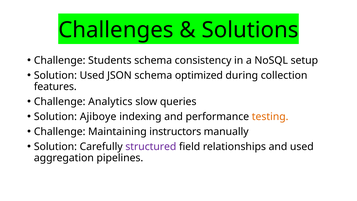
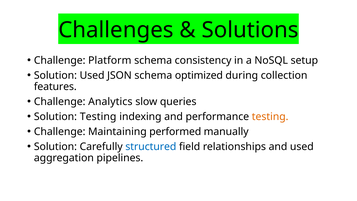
Students: Students -> Platform (110, 60)
Solution Ajiboye: Ajiboye -> Testing (98, 117)
instructors: instructors -> performed (175, 131)
structured colour: purple -> blue (151, 146)
